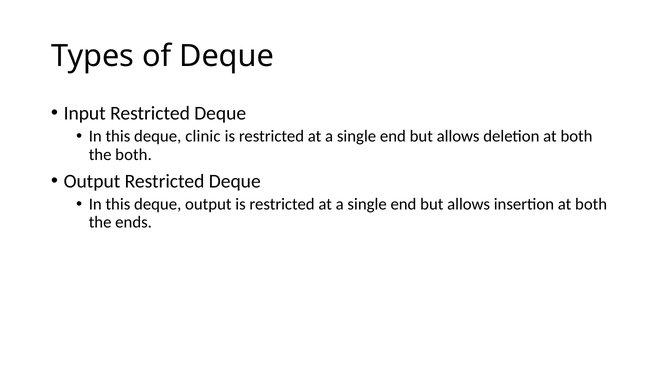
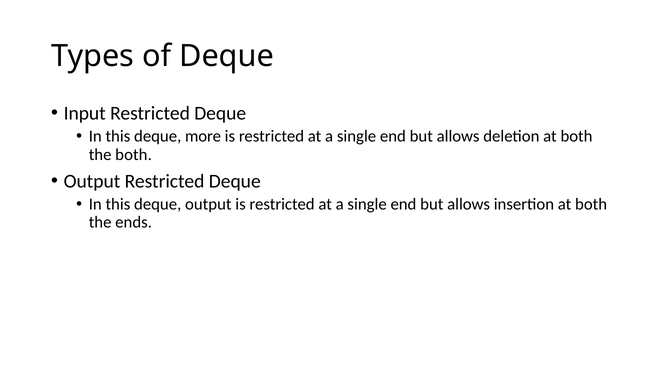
clinic: clinic -> more (203, 136)
